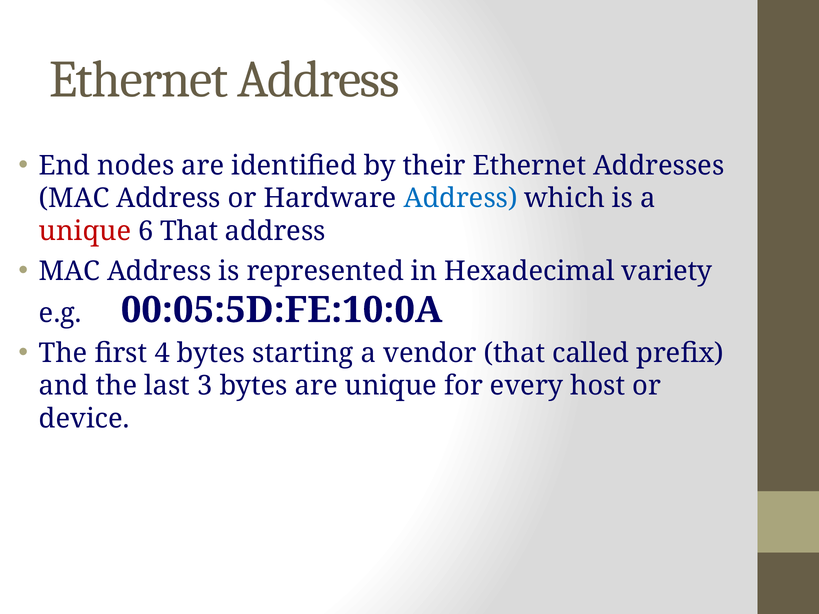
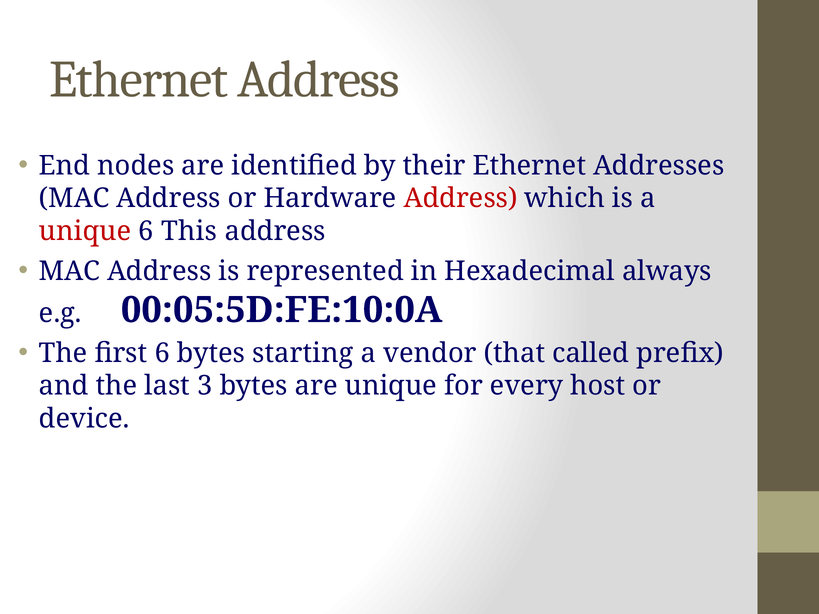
Address colour: blue -> red (461, 198)
6 That: That -> This (189, 231)
variety: variety -> always (667, 271)
first 4: 4 -> 6 (162, 353)
